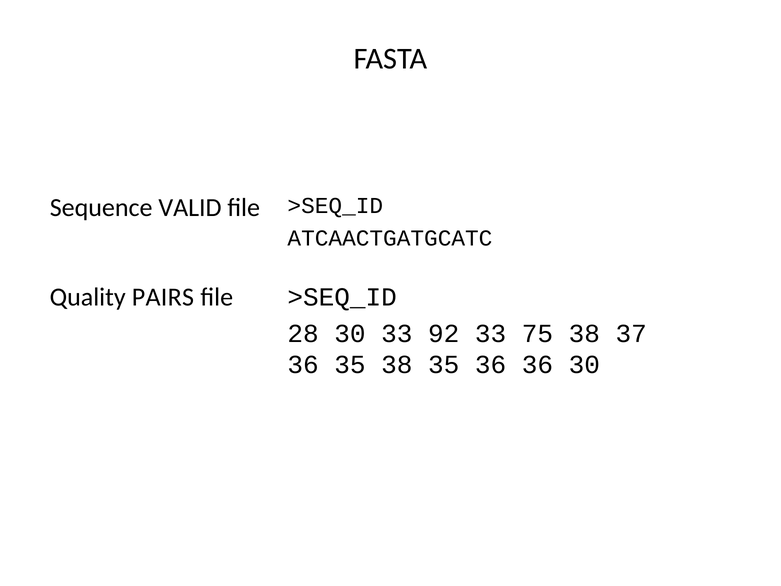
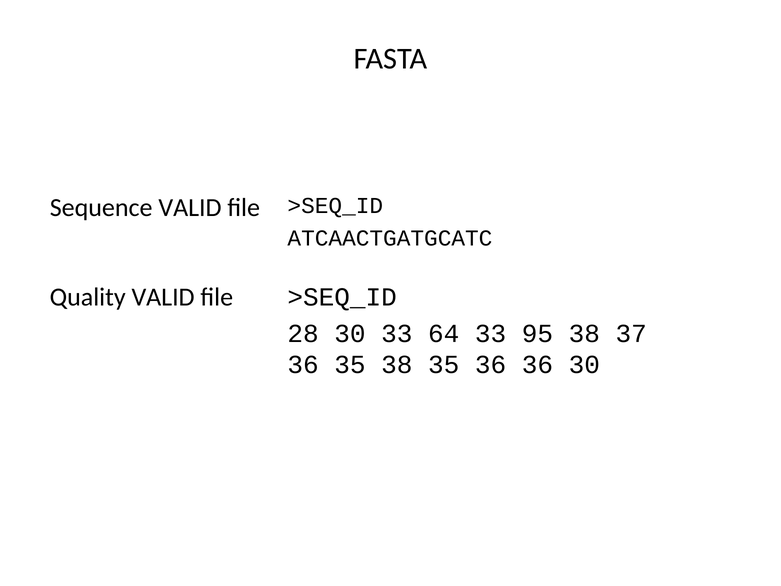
Quality PAIRS: PAIRS -> VALID (163, 297)
92: 92 -> 64 (444, 333)
75: 75 -> 95 (537, 333)
